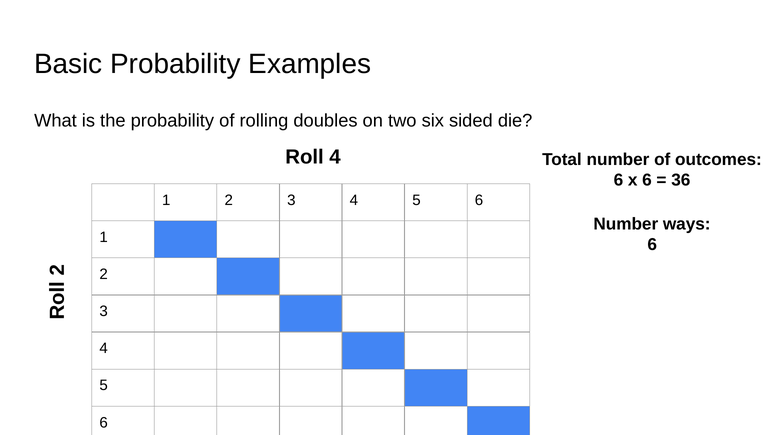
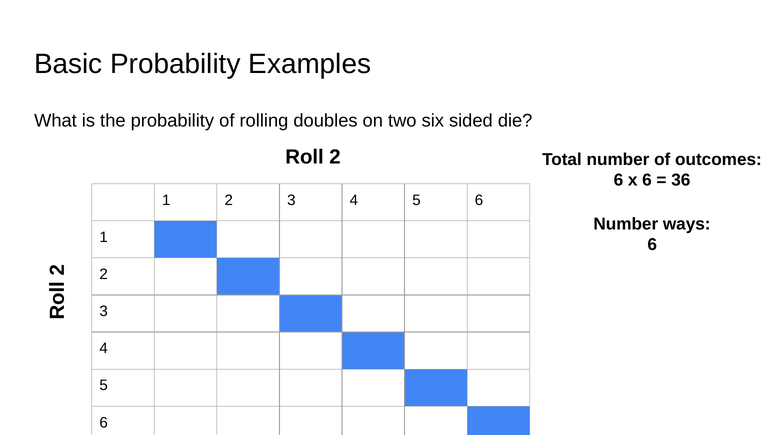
Roll 4: 4 -> 2 (335, 157)
